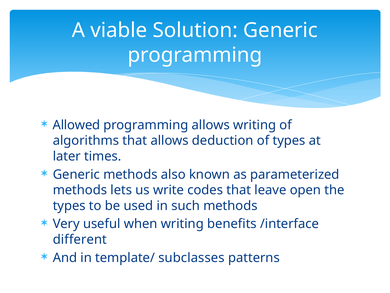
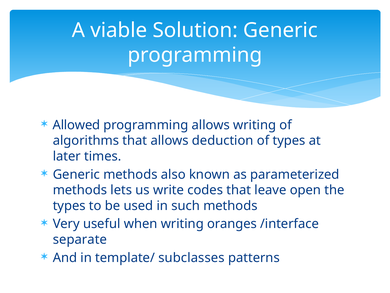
benefits: benefits -> oranges (232, 224)
different: different -> separate (80, 239)
